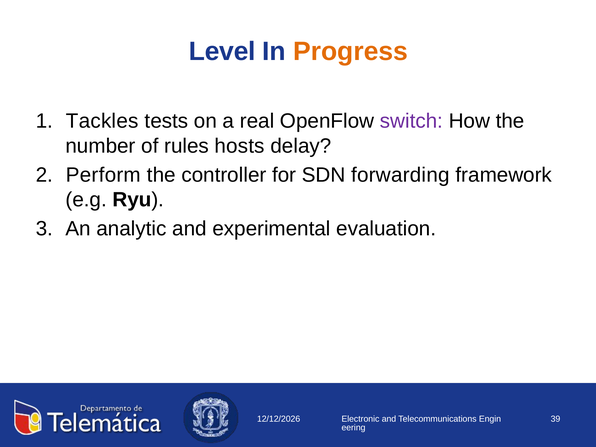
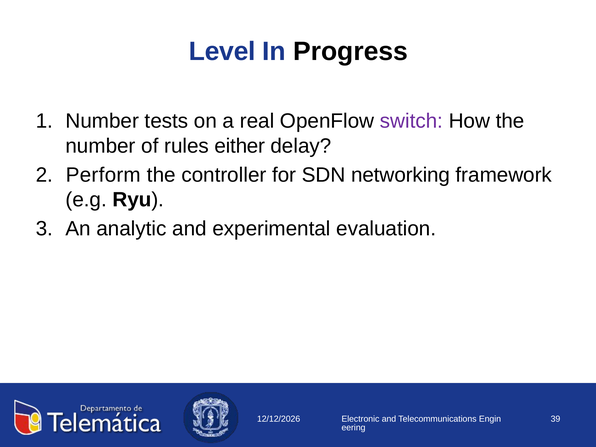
Progress colour: orange -> black (351, 51)
Tackles: Tackles -> Number (102, 121)
hosts: hosts -> either (240, 146)
forwarding: forwarding -> networking (401, 175)
